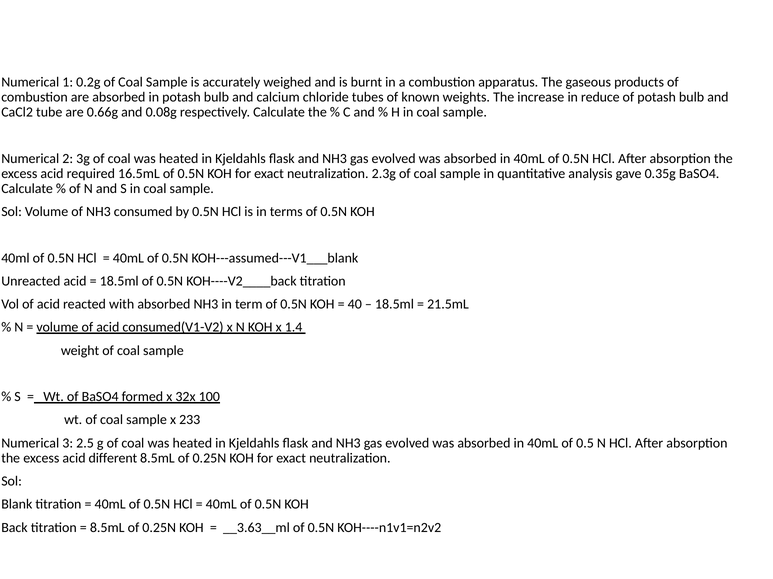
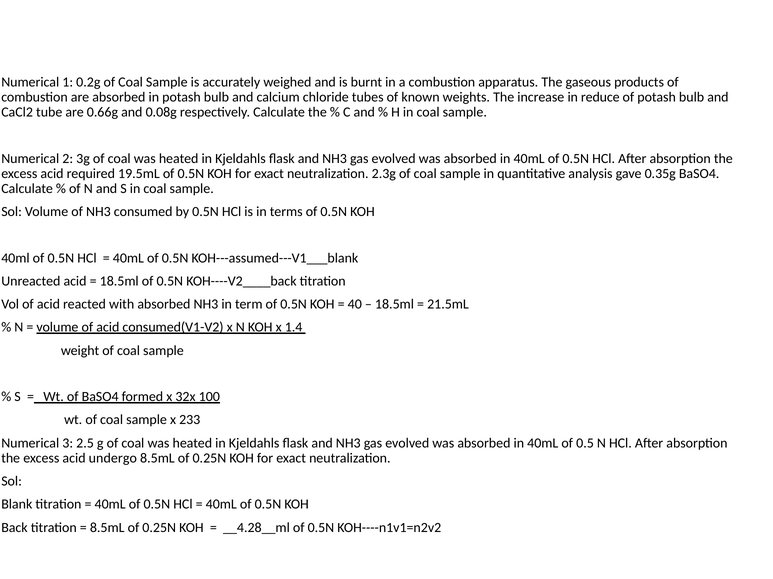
16.5mL: 16.5mL -> 19.5mL (139, 174)
different: different -> undergo (113, 459)
__3.63__ml: __3.63__ml -> __4.28__ml (256, 528)
